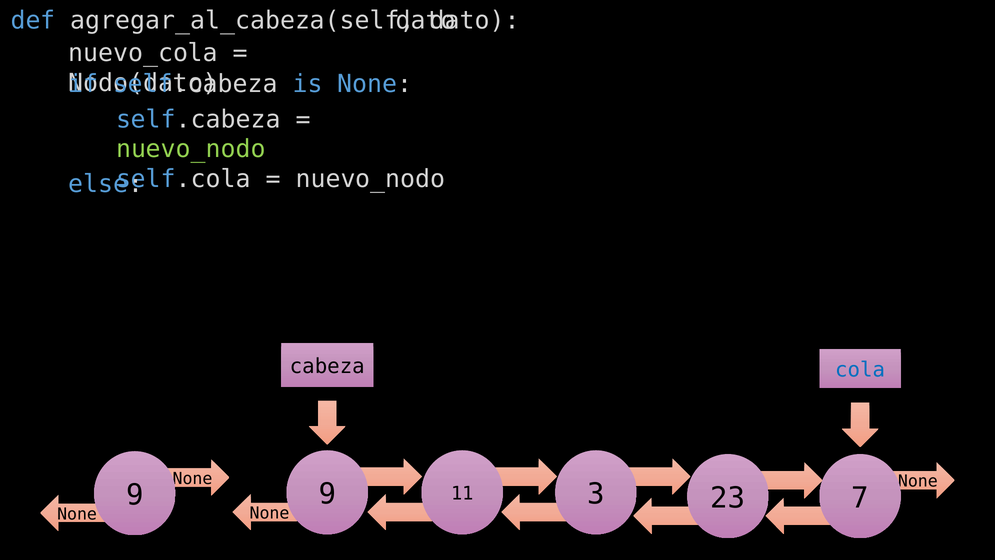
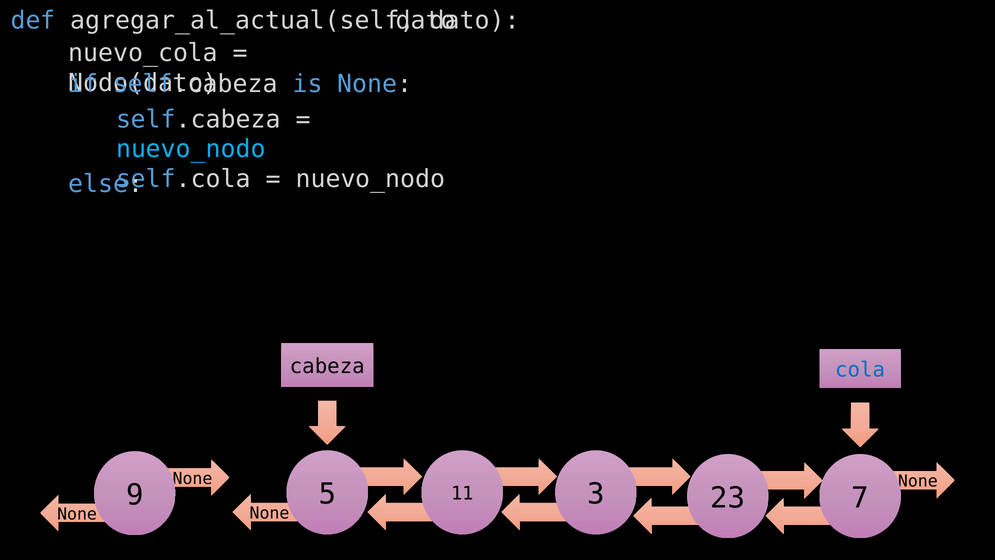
agregar_al_cabeza(self: agregar_al_cabeza(self -> agregar_al_actual(self (243, 20)
nuevo_nodo colour: light green -> light blue (191, 149)
9 9: 9 -> 5 (327, 494)
